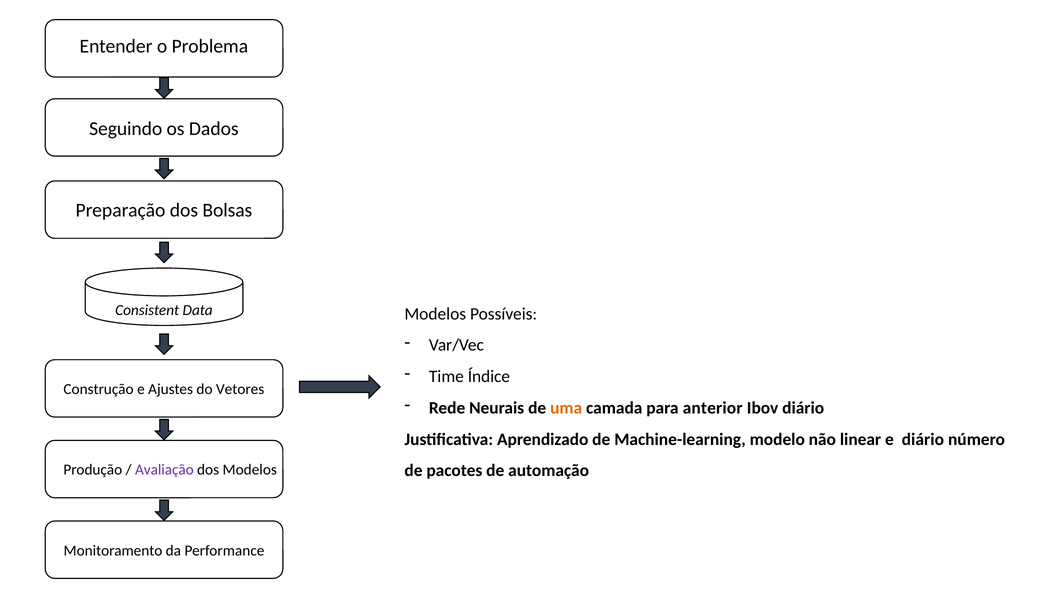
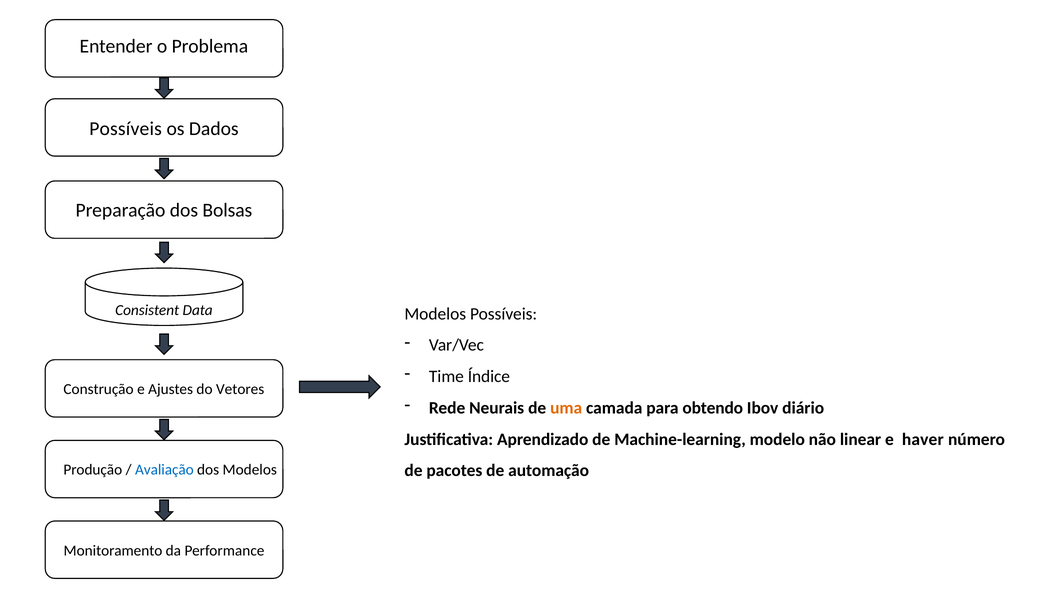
Seguindo: Seguindo -> Possíveis (126, 128)
anterior: anterior -> obtendo (713, 407)
e diário: diário -> haver (923, 439)
Avaliação colour: purple -> blue (164, 469)
